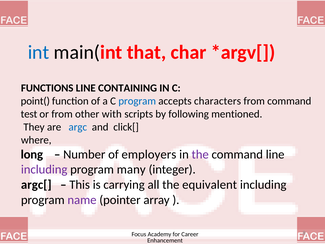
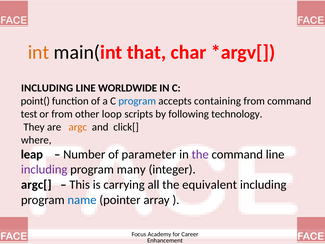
int colour: blue -> orange (39, 52)
FUNCTIONS: FUNCTIONS -> INCLUDING (47, 88)
CONTAINING: CONTAINING -> WORLDWIDE (128, 88)
characters: characters -> containing (218, 101)
with: with -> loop (112, 114)
mentioned: mentioned -> technology (237, 114)
argc colour: blue -> orange (78, 127)
long: long -> leap (32, 154)
employers: employers -> parameter (149, 154)
name colour: purple -> blue (82, 200)
